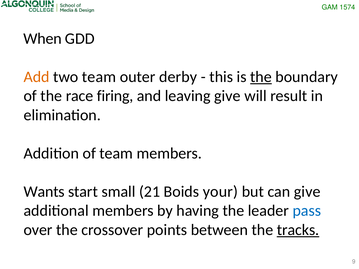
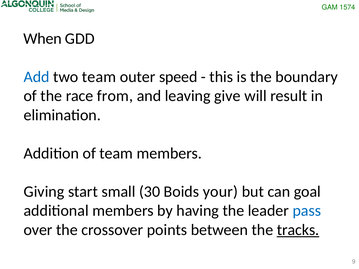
Add colour: orange -> blue (37, 77)
derby: derby -> speed (178, 77)
the underline: present -> none (261, 77)
firing: firing -> from (115, 96)
Wants: Wants -> Giving (44, 192)
21: 21 -> 30 (150, 192)
can give: give -> goal (307, 192)
